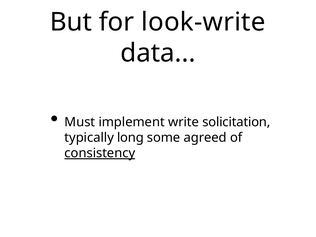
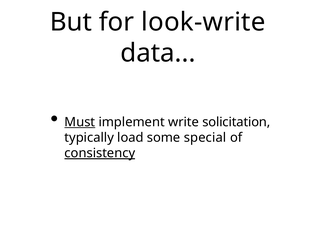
Must underline: none -> present (80, 122)
long: long -> load (130, 138)
agreed: agreed -> special (205, 138)
